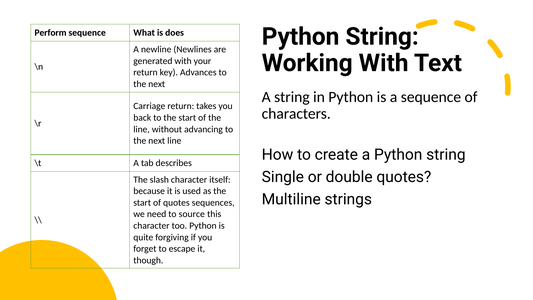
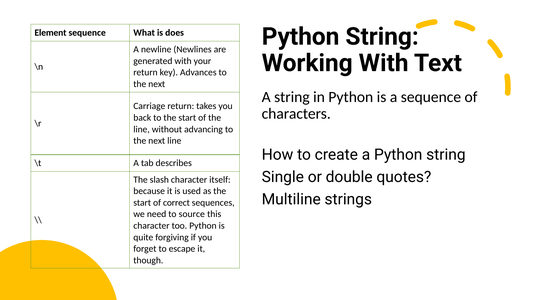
Perform: Perform -> Element (51, 33)
of quotes: quotes -> correct (176, 203)
